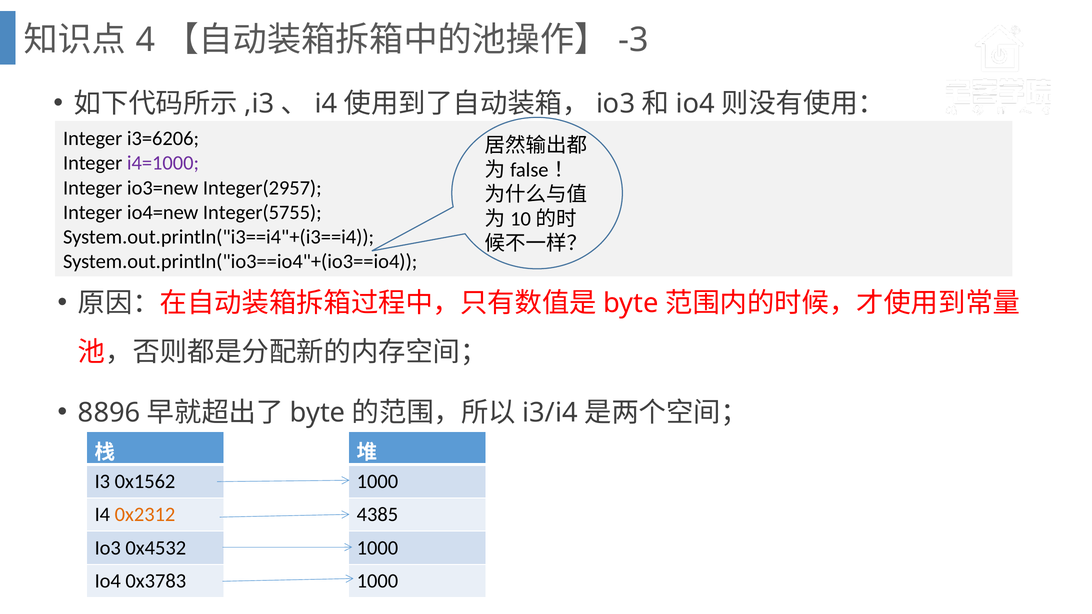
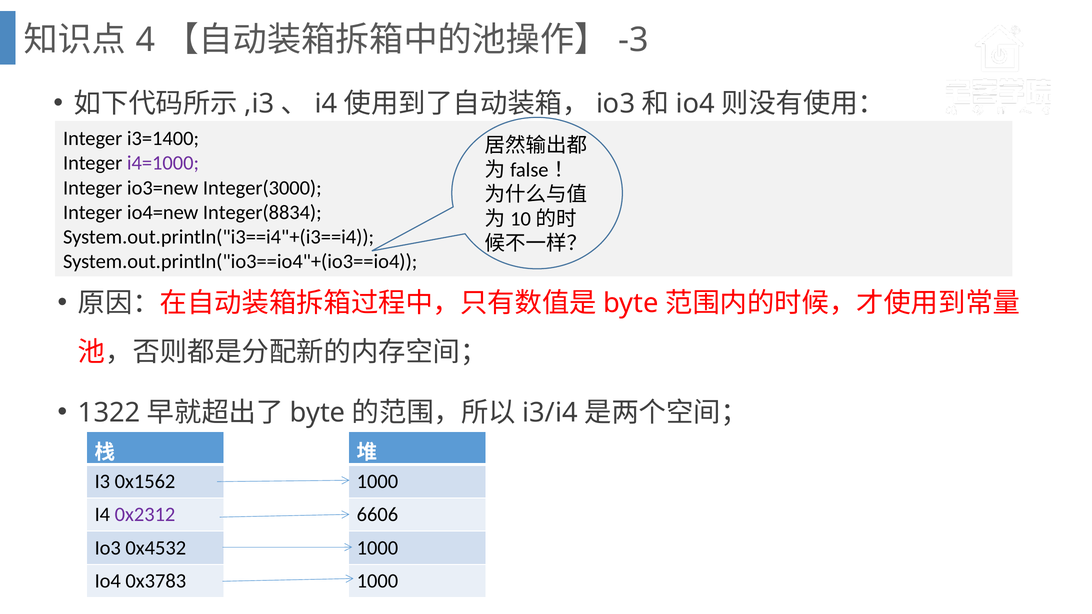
i3=6206: i3=6206 -> i3=1400 (163, 139)
Integer(2957: Integer(2957 -> Integer(3000 (262, 188)
Integer(5755: Integer(5755 -> Integer(8834 (262, 212)
8896: 8896 -> 1322 (109, 413)
0x2312 colour: orange -> purple (145, 515)
4385: 4385 -> 6606 (377, 515)
